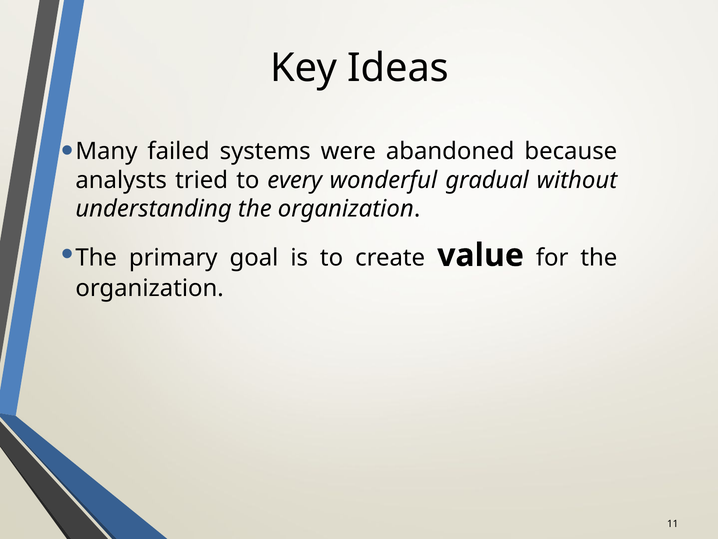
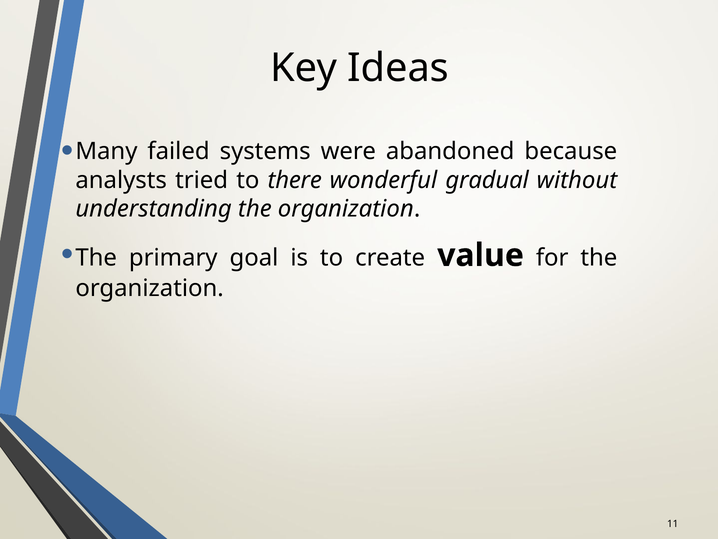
every: every -> there (295, 180)
